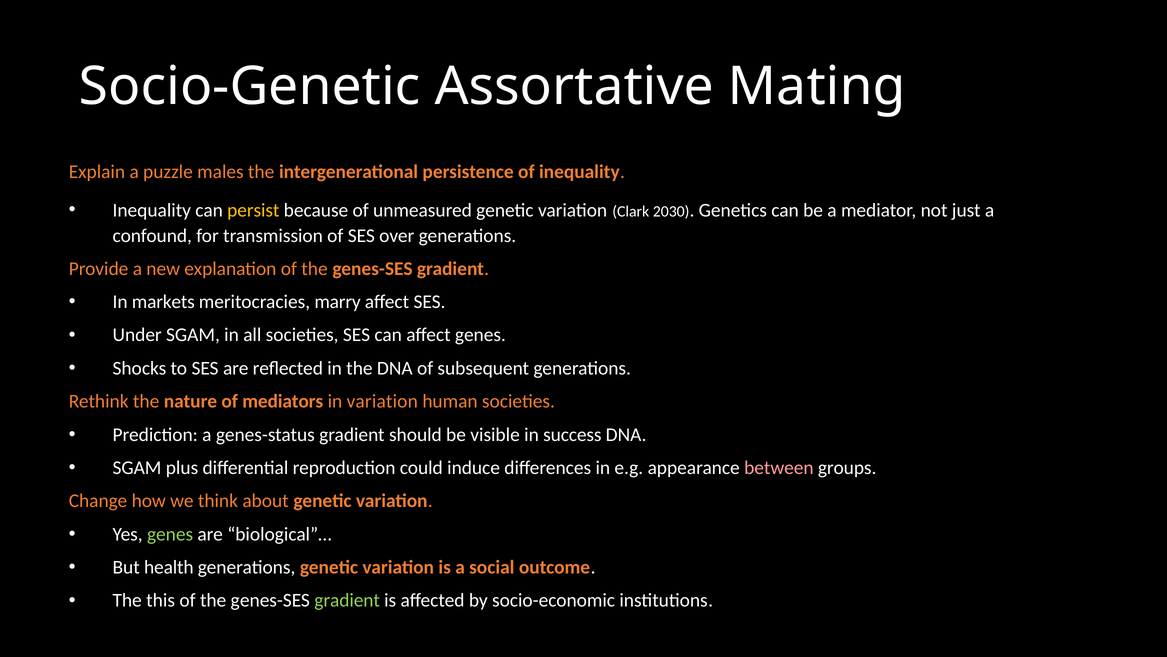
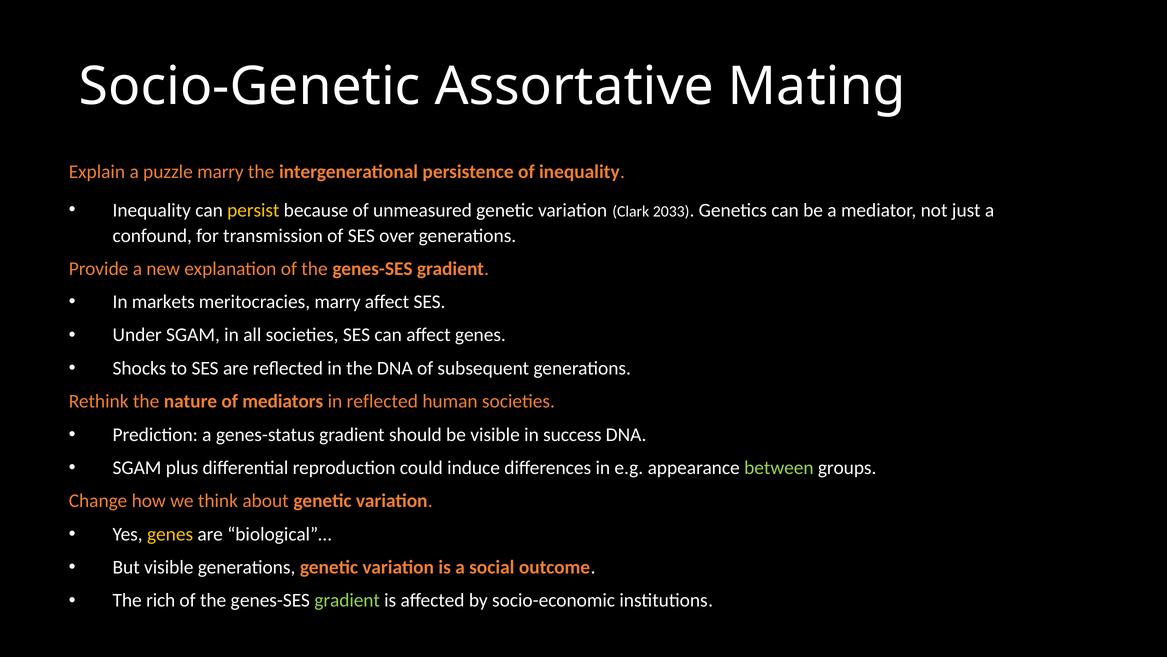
puzzle males: males -> marry (221, 172)
2030: 2030 -> 2033 (671, 211)
in variation: variation -> reflected (382, 401)
between colour: pink -> light green (779, 467)
genes colour: light green -> yellow (170, 534)
But health: health -> visible (169, 567)
this: this -> rich (161, 600)
